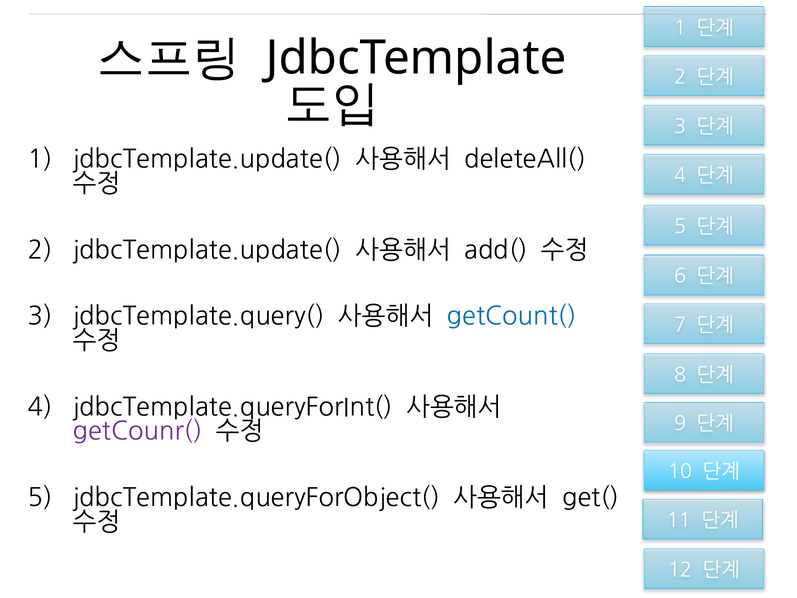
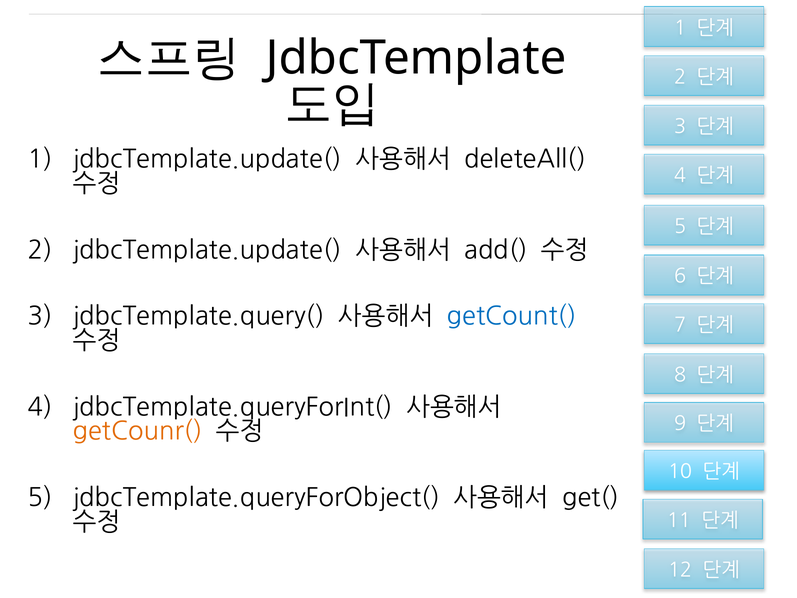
getCounr( colour: purple -> orange (137, 431)
